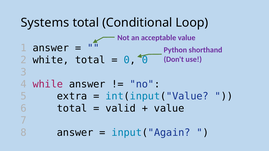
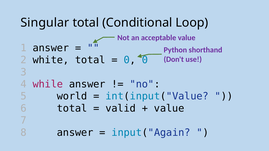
Systems: Systems -> Singular (45, 23)
extra: extra -> world (72, 96)
